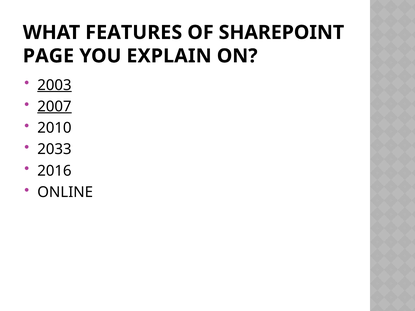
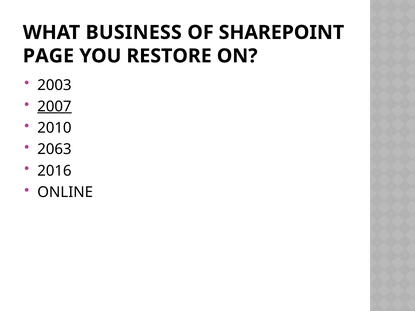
FEATURES: FEATURES -> BUSINESS (134, 32)
EXPLAIN: EXPLAIN -> RESTORE (169, 56)
2003 underline: present -> none (54, 85)
2033: 2033 -> 2063 (54, 149)
